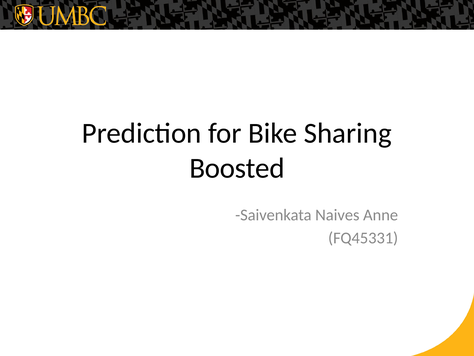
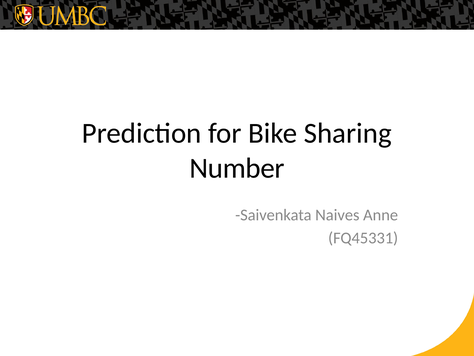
Boosted: Boosted -> Number (237, 168)
